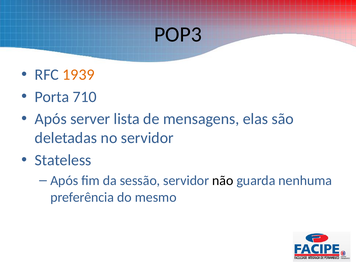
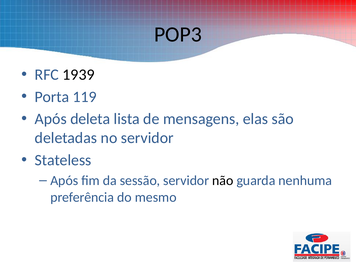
1939 colour: orange -> black (79, 75)
710: 710 -> 119 (85, 97)
server: server -> deleta (90, 119)
